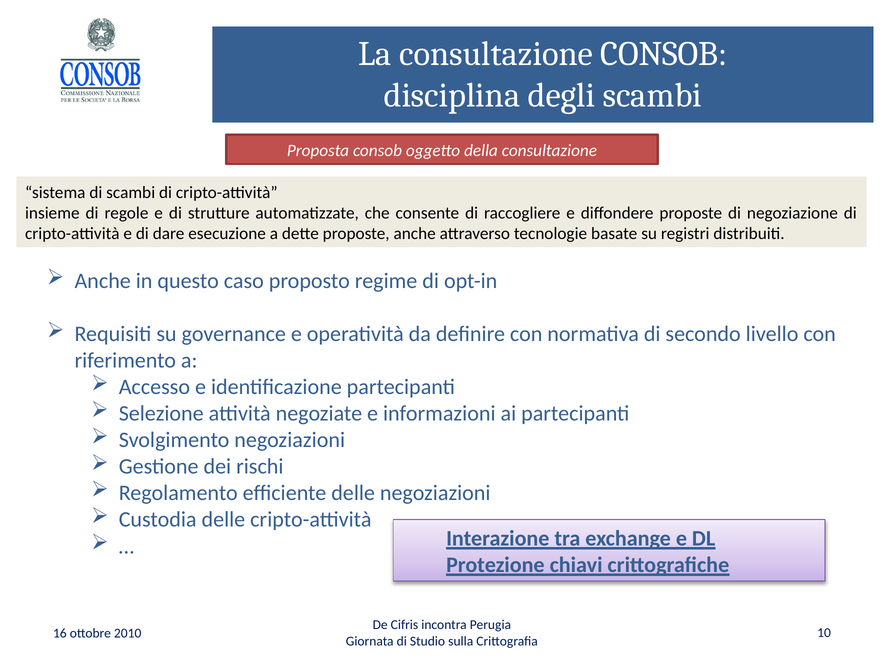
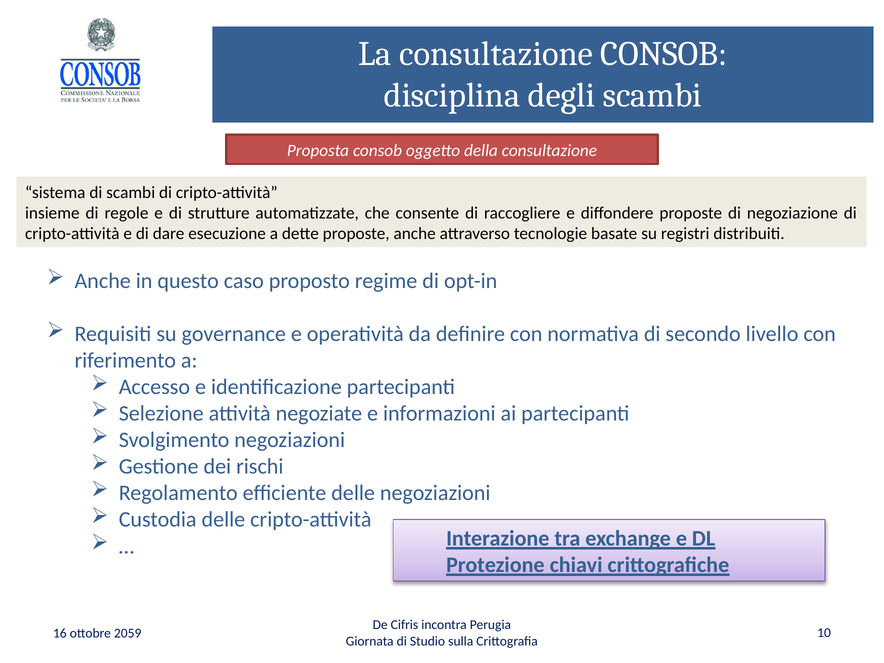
2010: 2010 -> 2059 (128, 633)
